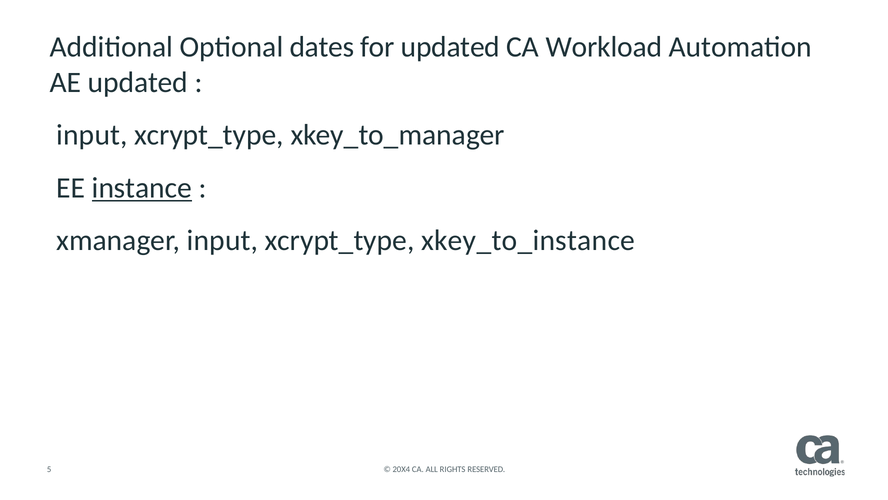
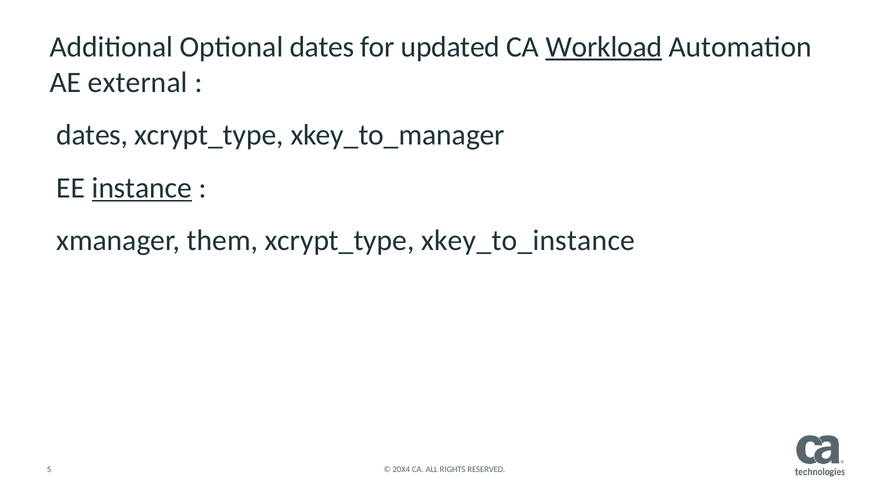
Workload underline: none -> present (604, 47)
AE updated: updated -> external (138, 82)
input: input -> dates (92, 135)
xmanager input: input -> them (223, 241)
